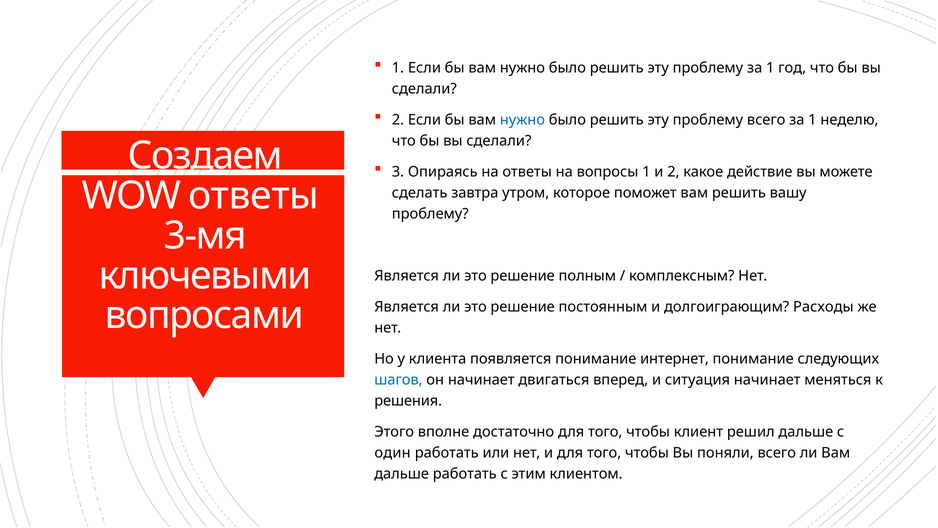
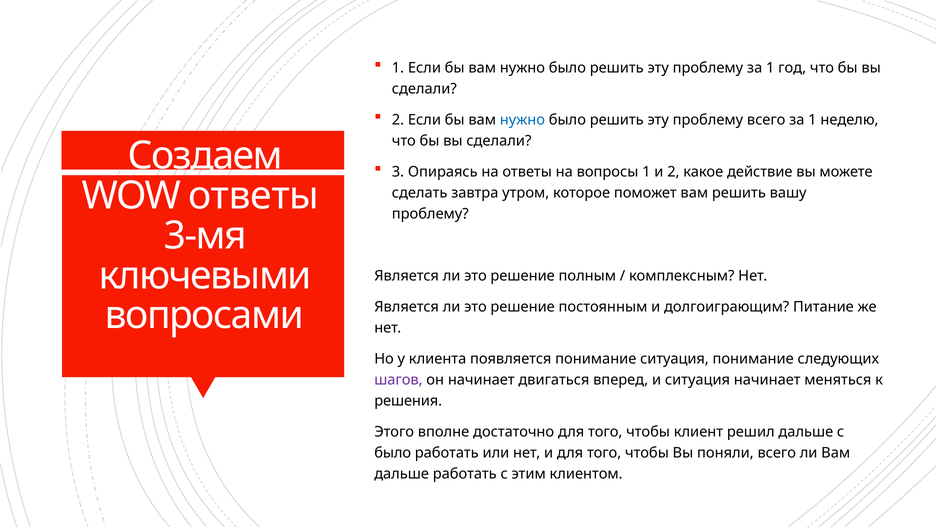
Расходы: Расходы -> Питание (823, 306)
понимание интернет: интернет -> ситуация (674, 358)
шагов colour: blue -> purple (398, 380)
один: один -> было (393, 453)
